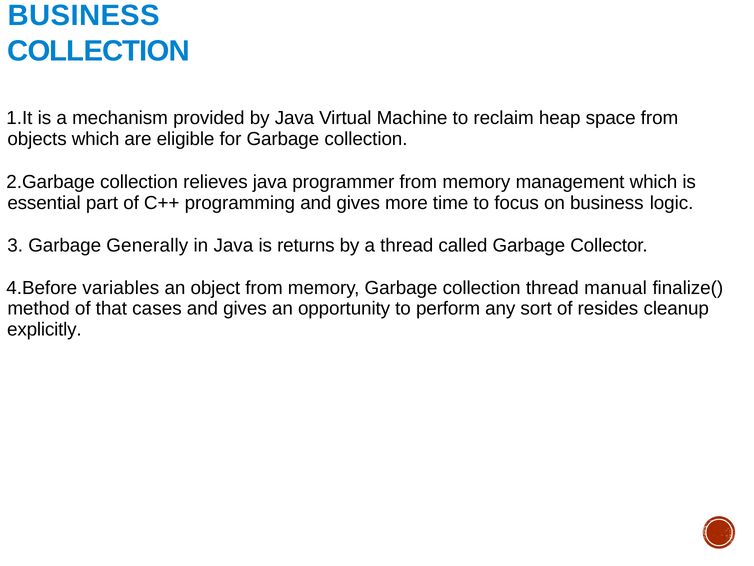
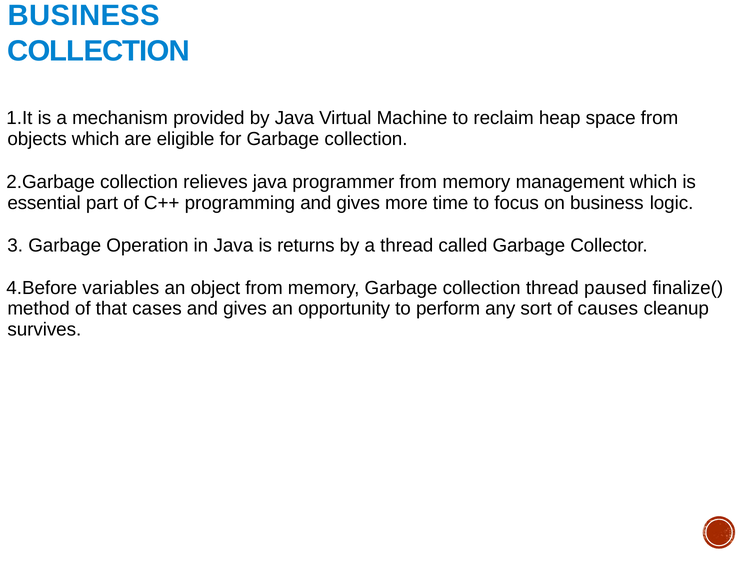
Generally: Generally -> Operation (147, 245)
manual: manual -> paused (616, 288)
resides: resides -> causes (608, 308)
explicitly: explicitly -> survives (44, 329)
